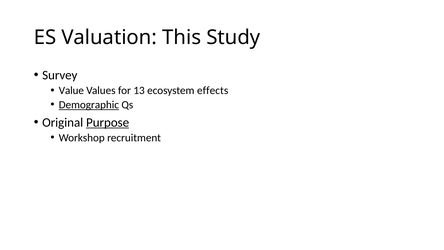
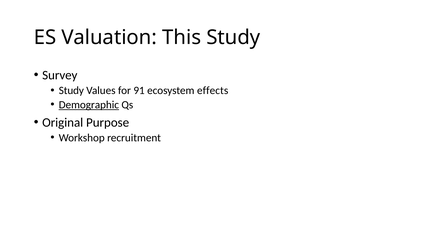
Value: Value -> Study (71, 90)
13: 13 -> 91 (139, 90)
Purpose underline: present -> none (108, 122)
